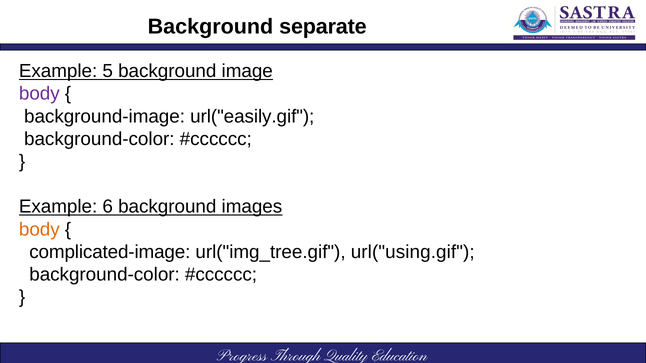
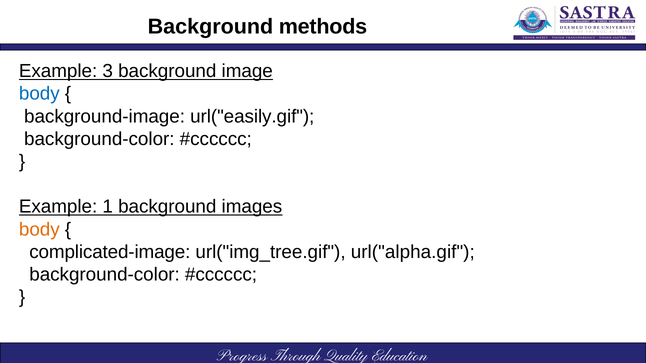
separate: separate -> methods (323, 27)
5: 5 -> 3 (108, 71)
body colour: purple -> blue (39, 94)
6: 6 -> 1 (108, 207)
url("using.gif: url("using.gif -> url("alpha.gif (413, 252)
